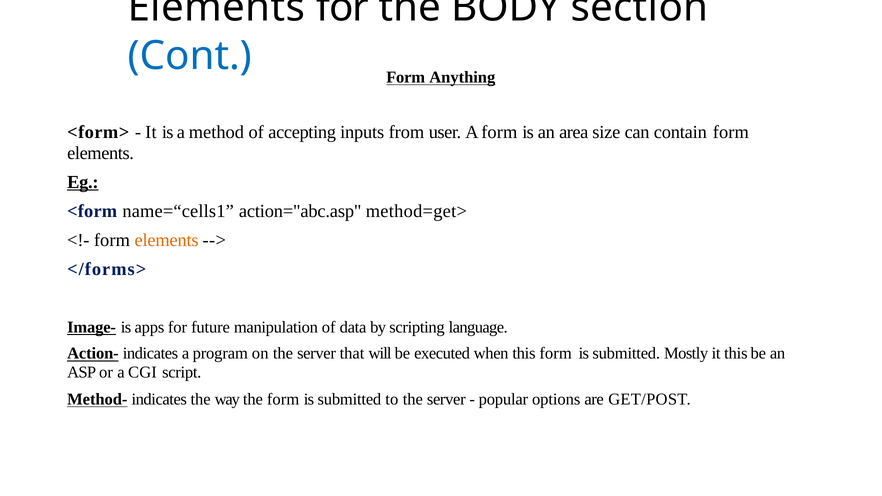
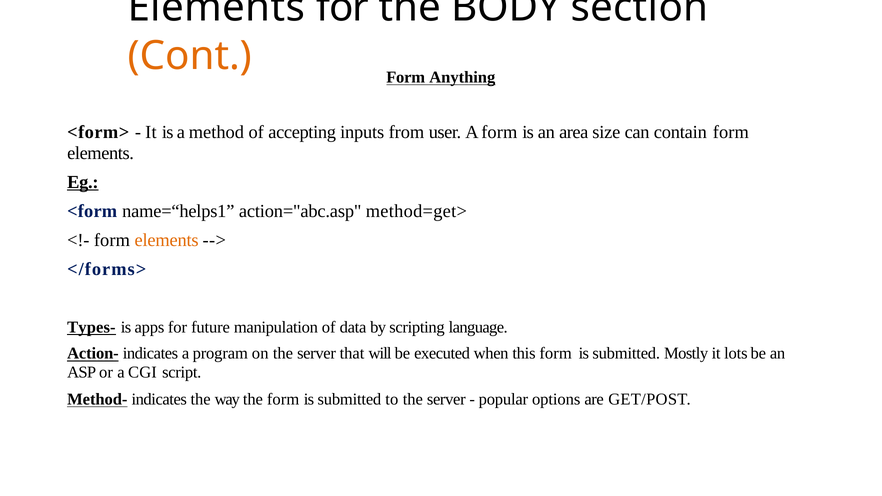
Cont colour: blue -> orange (190, 56)
name=“cells1: name=“cells1 -> name=“helps1 (178, 211)
Image-: Image- -> Types- (91, 327)
it this: this -> lots (736, 354)
